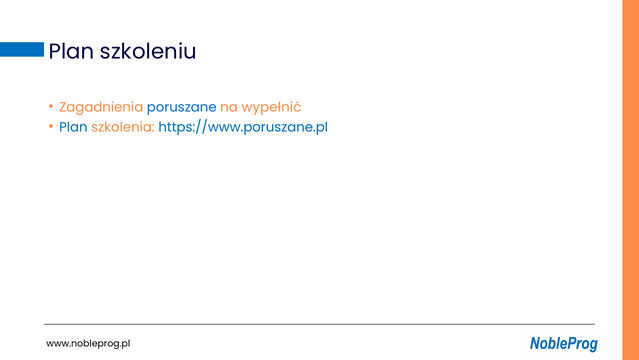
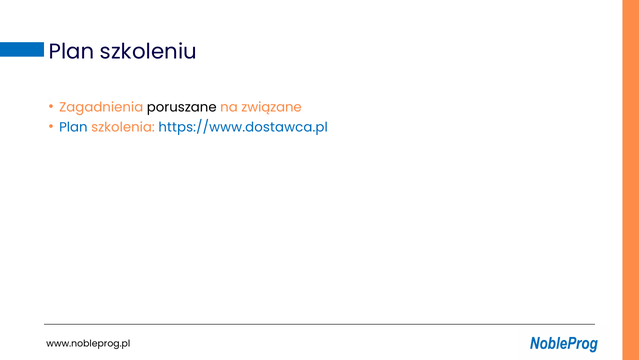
poruszane colour: blue -> black (182, 107)
wypełnić: wypełnić -> związane (272, 107)
https://www.poruszane.pl: https://www.poruszane.pl -> https://www.dostawca.pl (243, 127)
